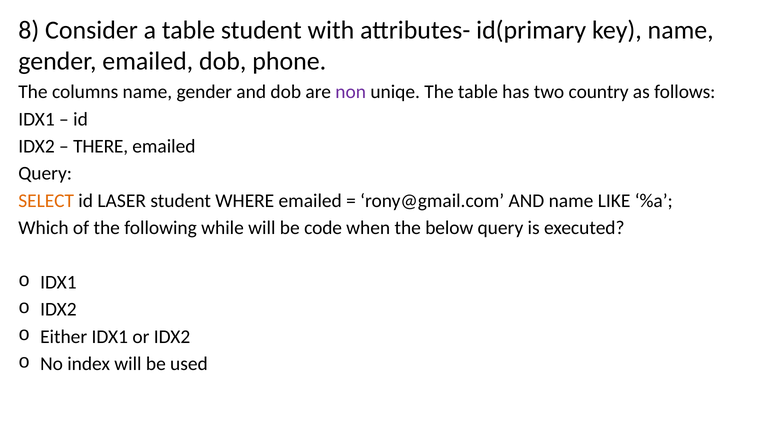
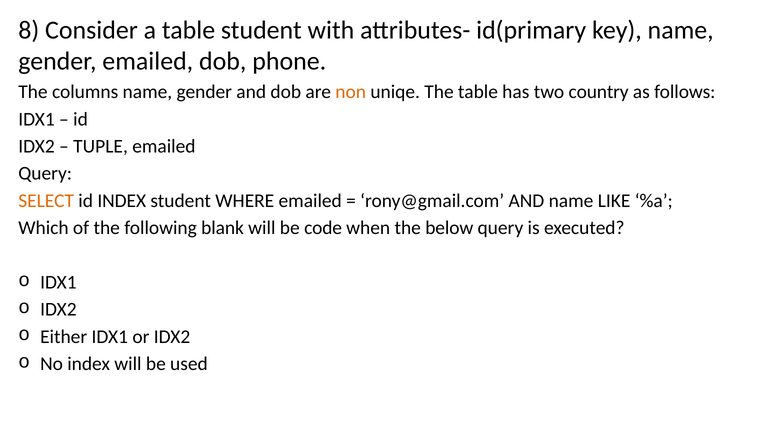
non colour: purple -> orange (351, 92)
THERE: THERE -> TUPLE (101, 146)
id LASER: LASER -> INDEX (122, 201)
while: while -> blank (223, 228)
